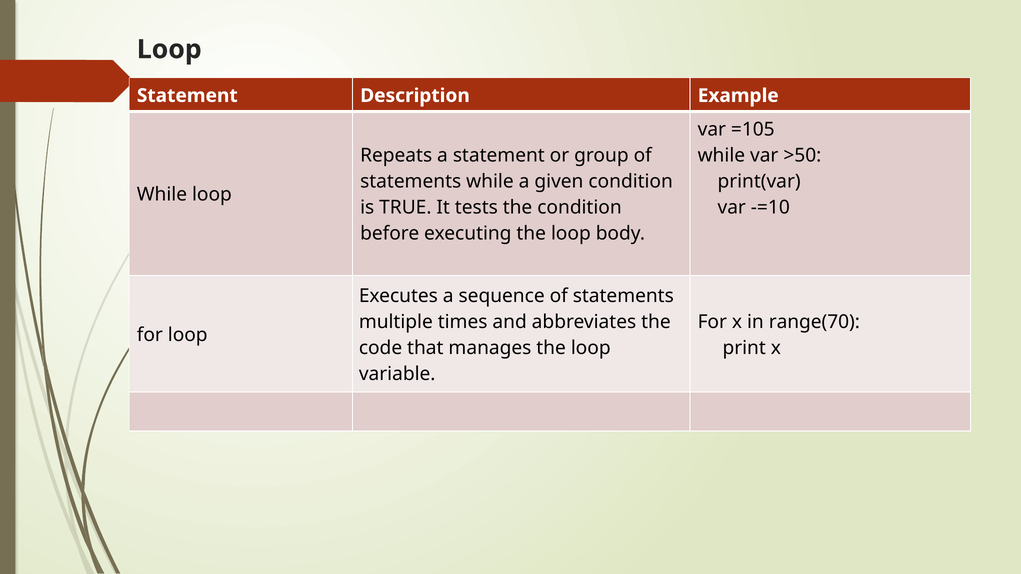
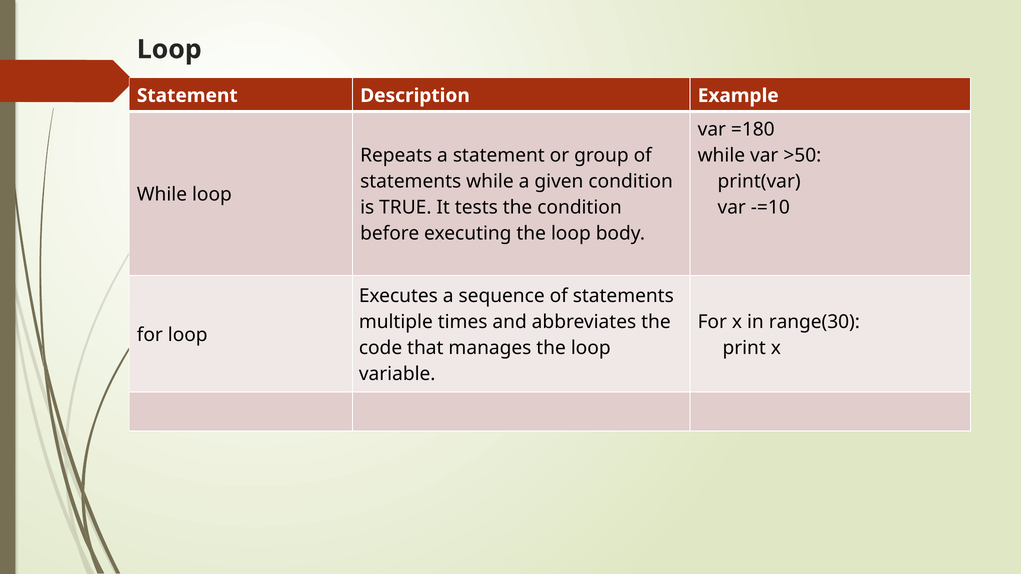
=105: =105 -> =180 (753, 129)
range(70: range(70 -> range(30 (814, 322)
